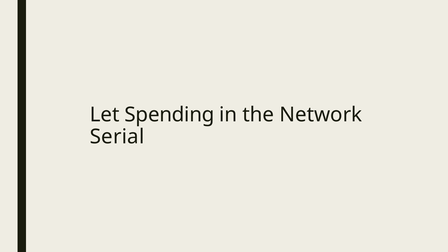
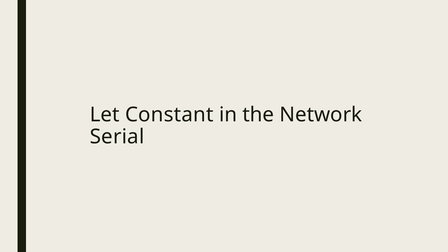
Spending: Spending -> Constant (169, 115)
